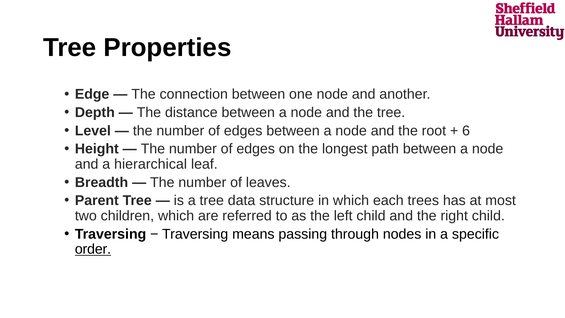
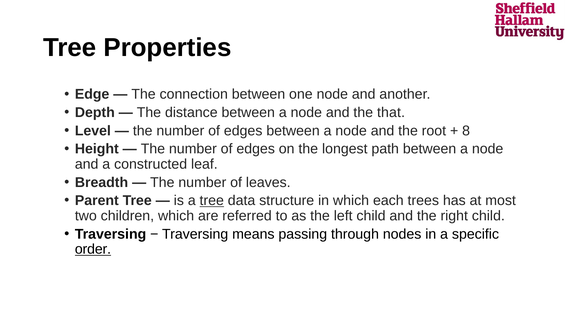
the tree: tree -> that (391, 112)
6: 6 -> 8 (466, 131)
hierarchical: hierarchical -> constructed (151, 164)
tree underline: none -> present (212, 200)
